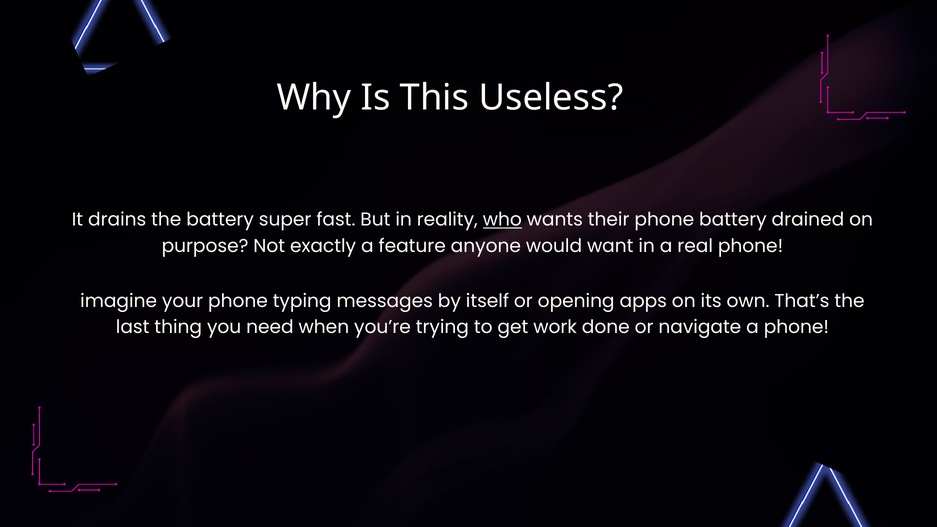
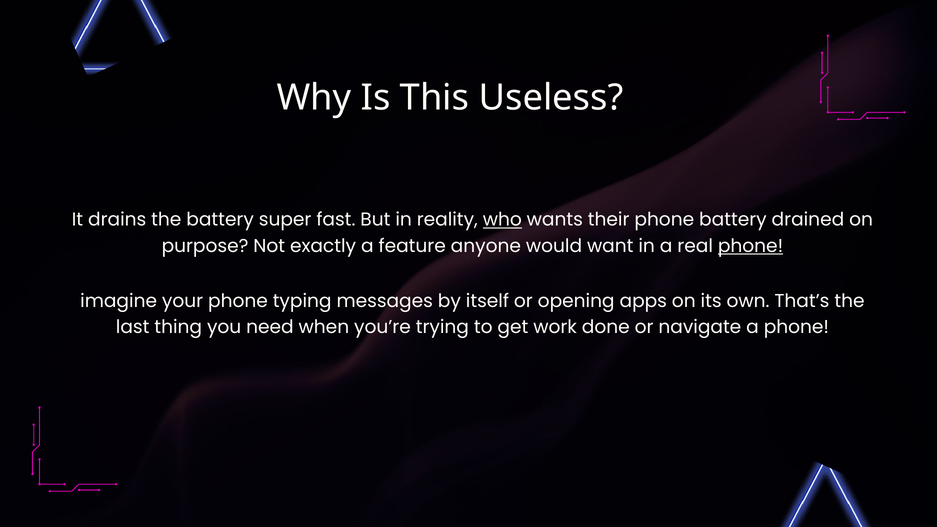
phone underline: none -> present (751, 246)
